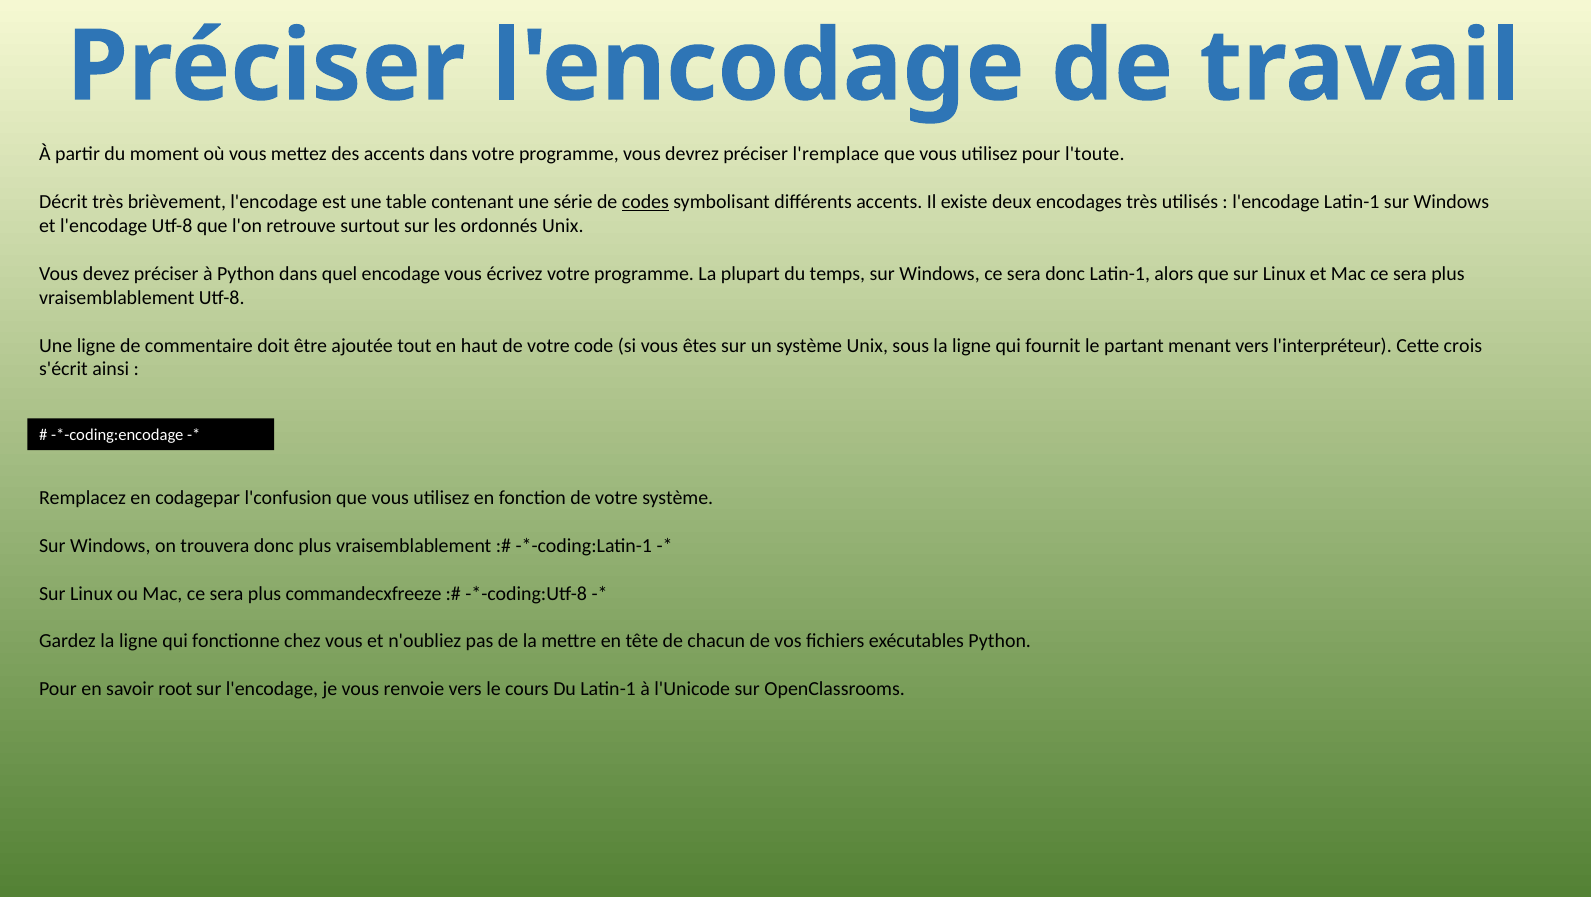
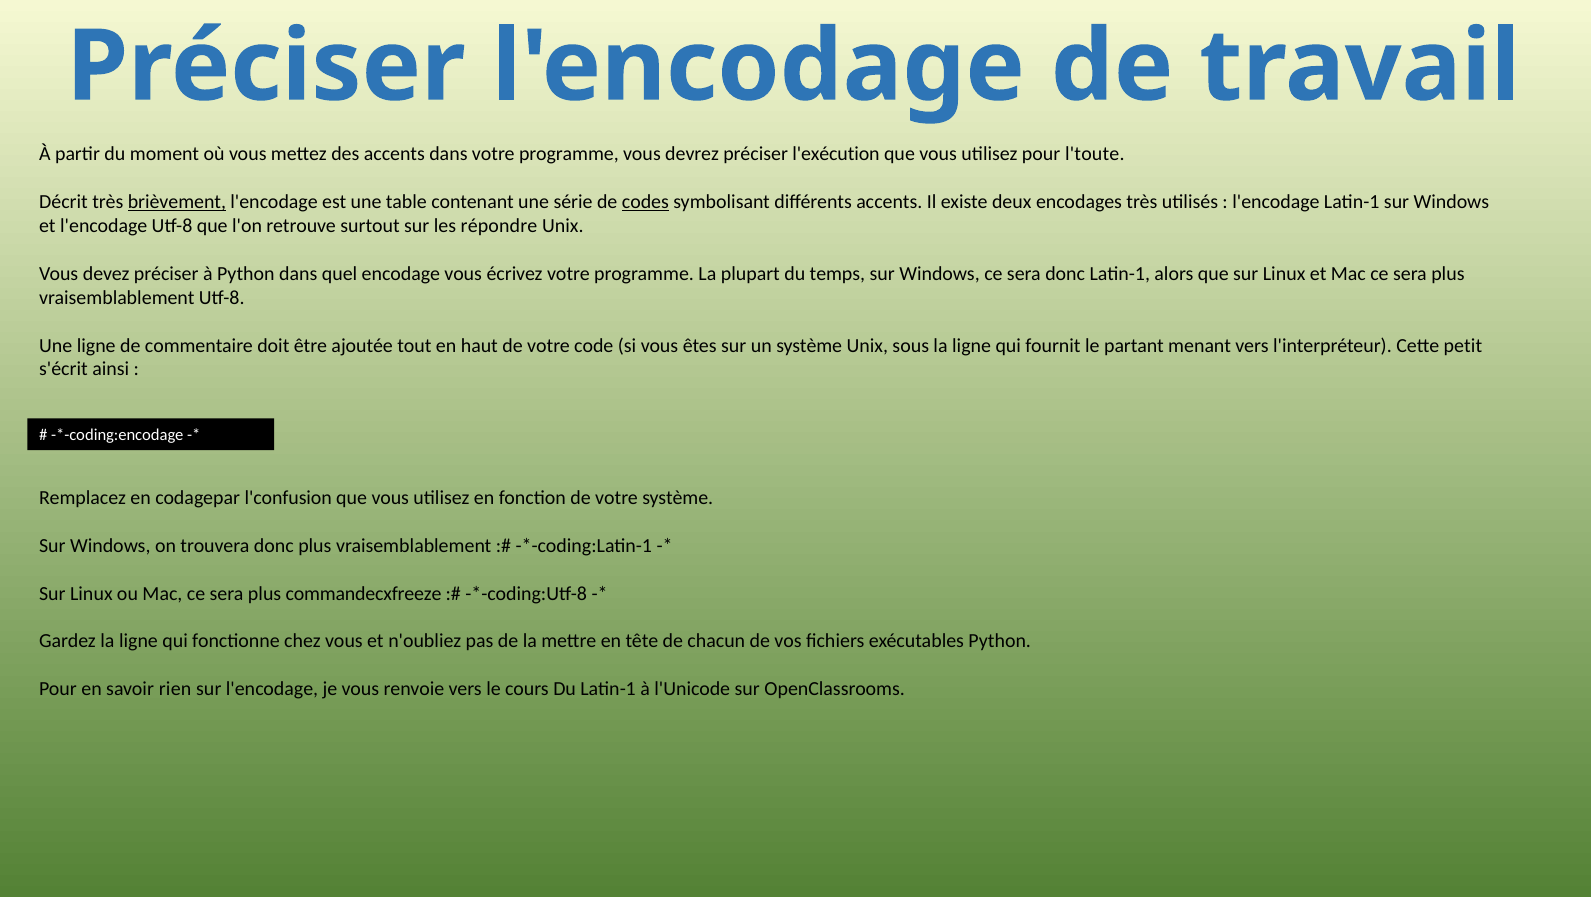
l'remplace: l'remplace -> l'exécution (836, 154)
brièvement underline: none -> present (177, 202)
ordonnés: ordonnés -> répondre (499, 226)
crois: crois -> petit (1463, 346)
root: root -> rien (175, 689)
